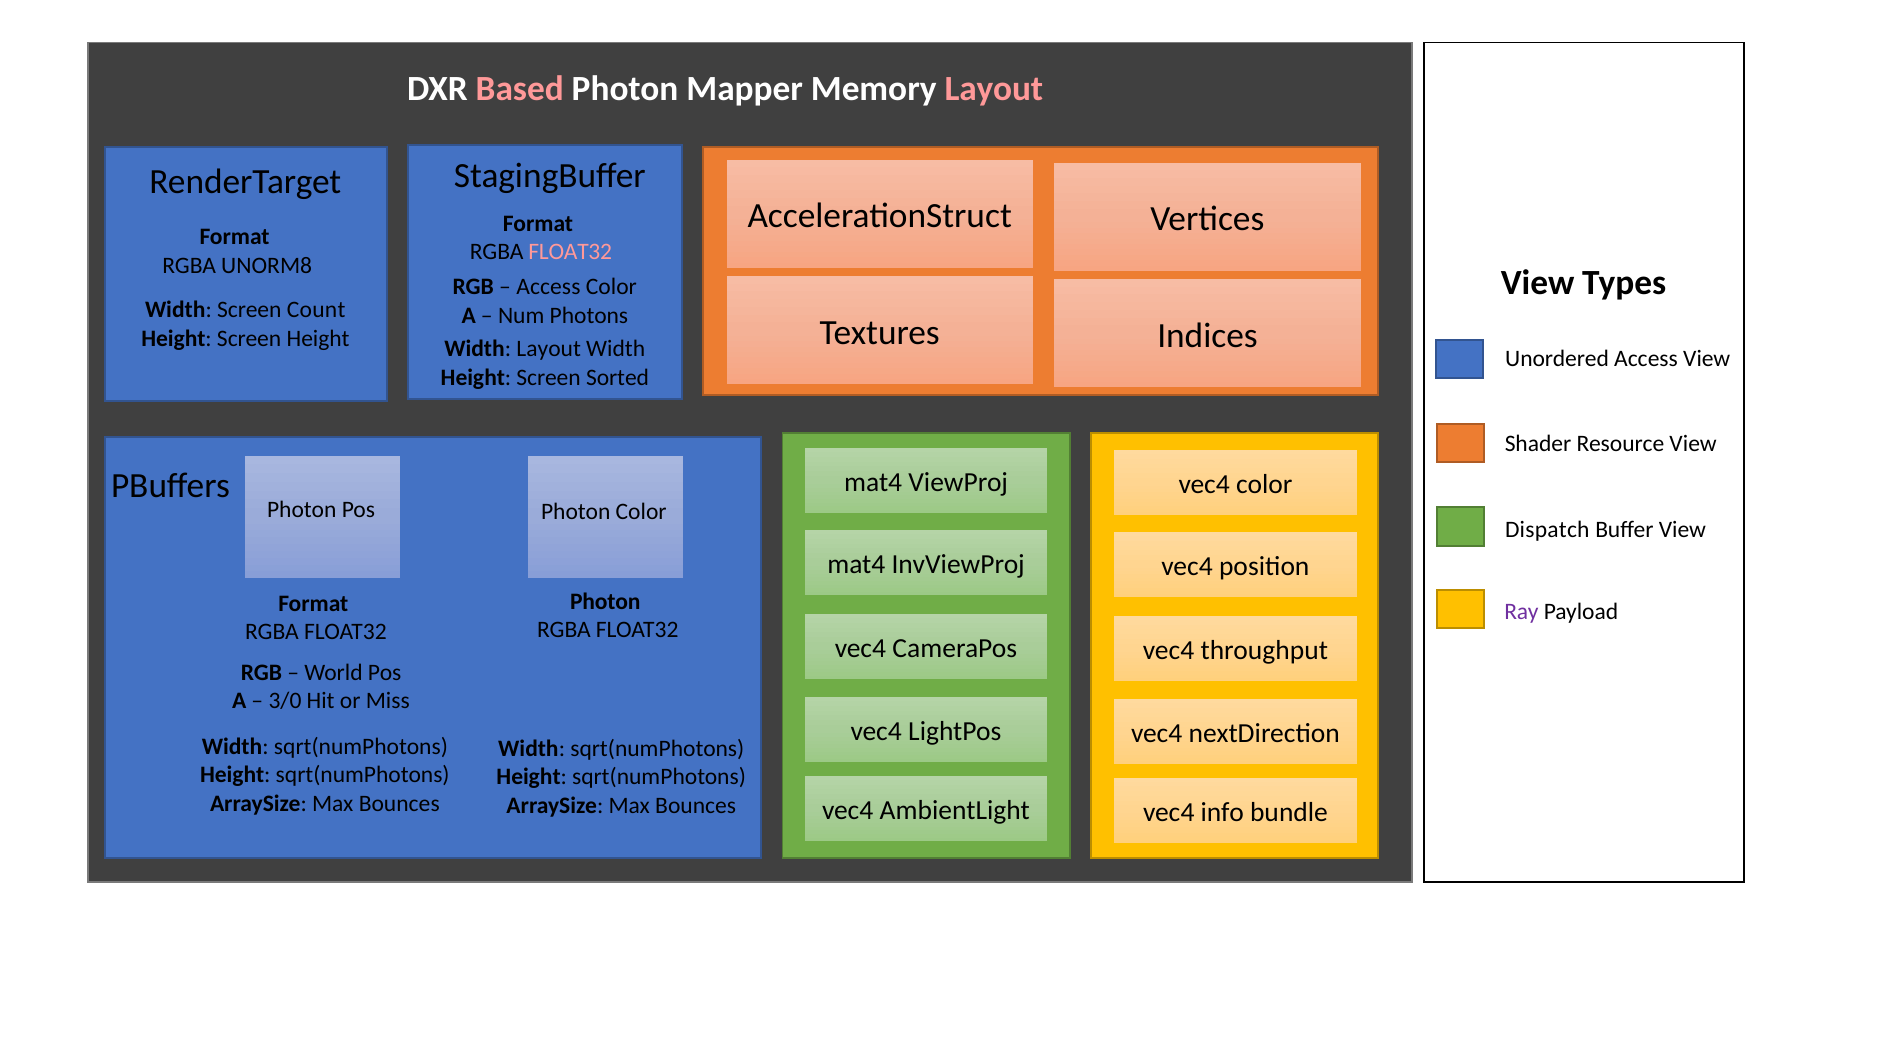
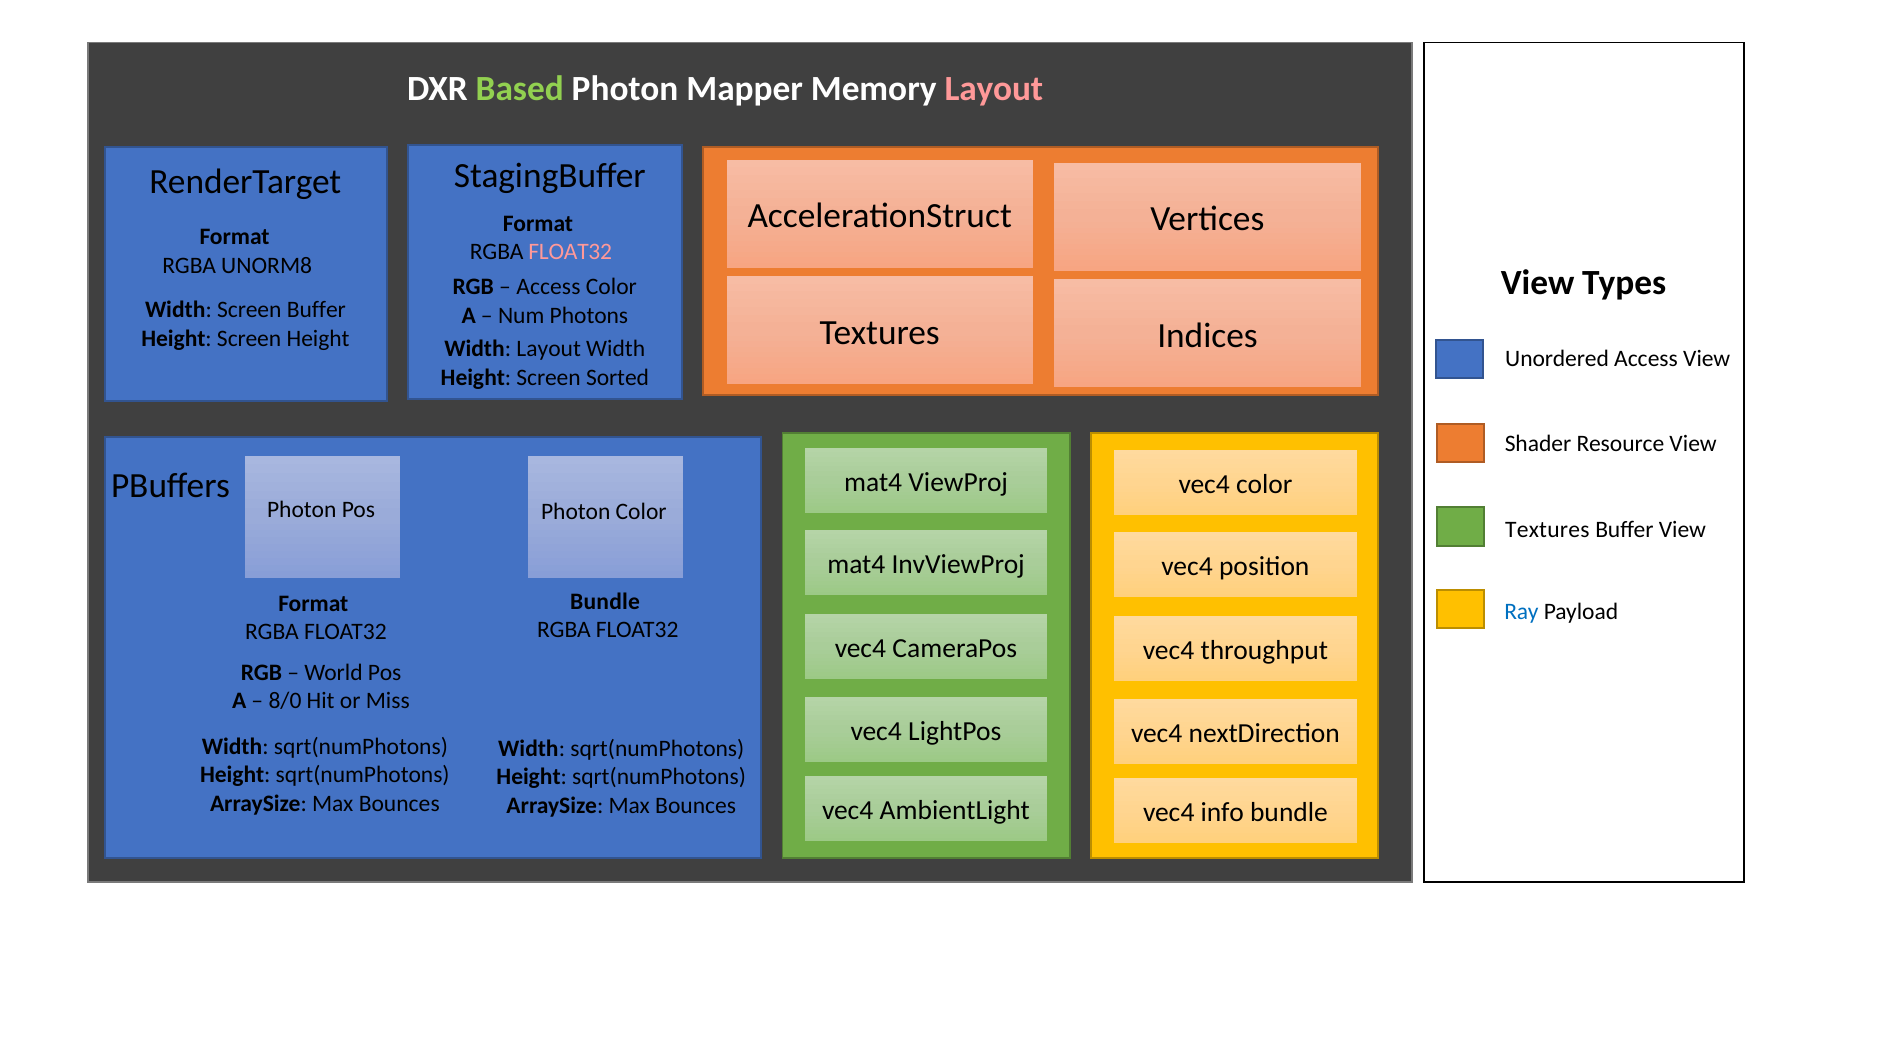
Based colour: pink -> light green (520, 88)
Screen Count: Count -> Buffer (316, 310)
Dispatch: Dispatch -> Textures (1547, 530)
Photon: Photon -> Bundle (605, 601)
Ray colour: purple -> blue (1521, 612)
3/0: 3/0 -> 8/0 (285, 701)
